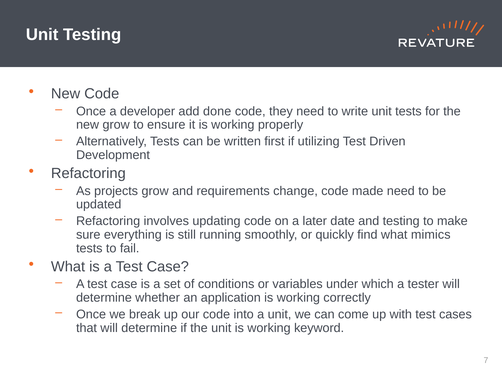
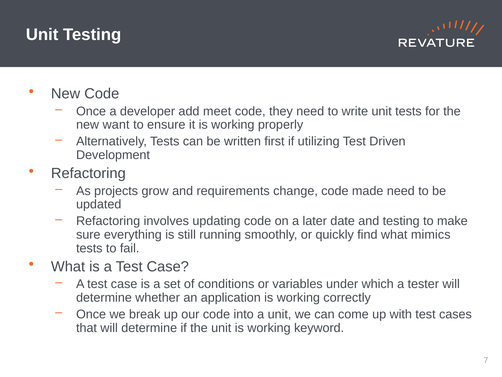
done: done -> meet (217, 111)
new grow: grow -> want (116, 125)
